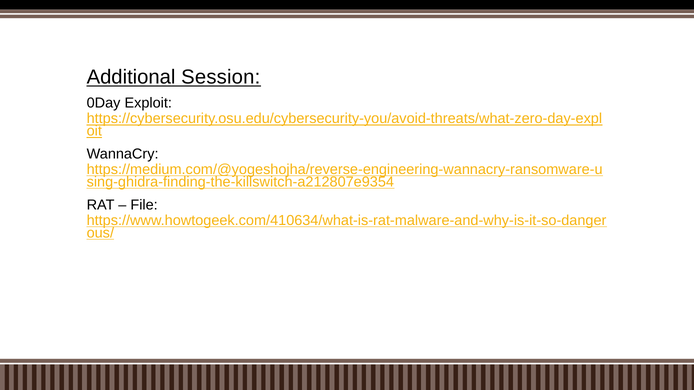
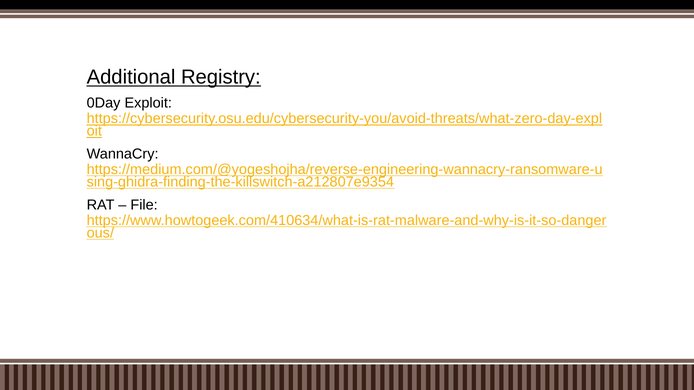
Session: Session -> Registry (221, 77)
